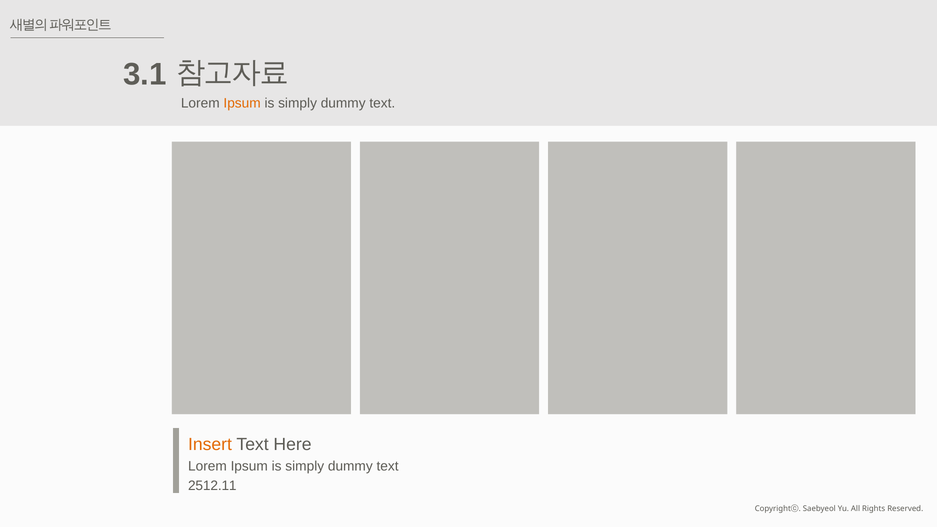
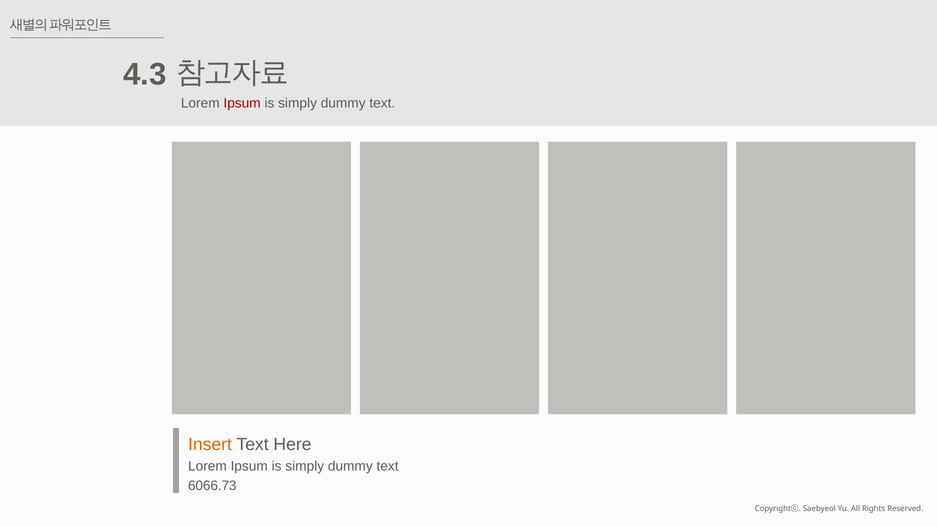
3.1: 3.1 -> 4.3 (145, 75)
Ipsum colour: orange -> red (242, 103)
2512.11: 2512.11 -> 6066.73 (212, 486)
